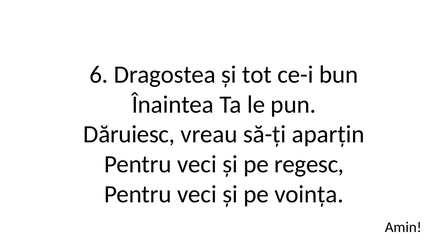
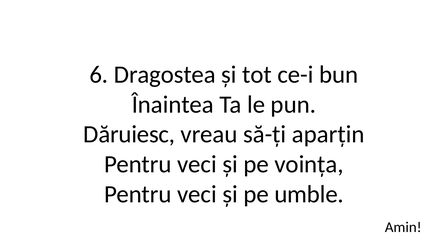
regesc: regesc -> voința (309, 164)
voința: voința -> umble (309, 194)
